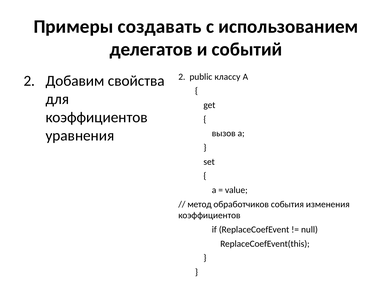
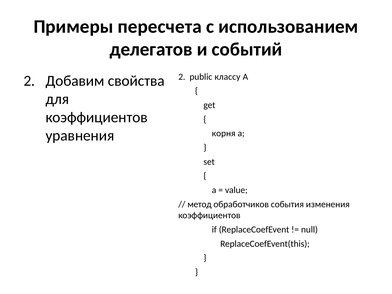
создавать: создавать -> пересчета (160, 26)
вызов: вызов -> корня (224, 133)
